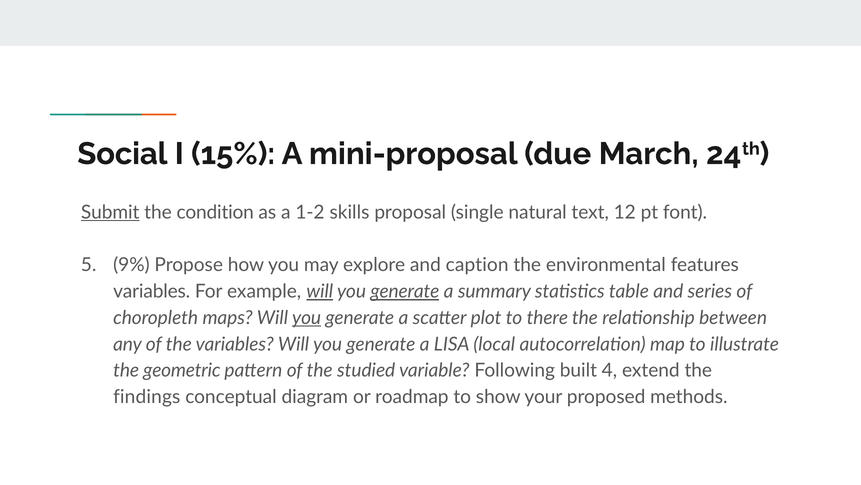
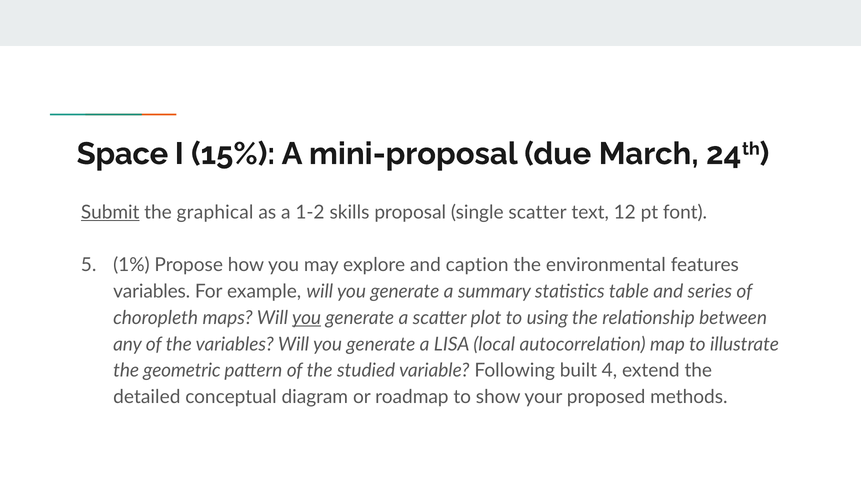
Social: Social -> Space (122, 154)
condition: condition -> graphical (215, 212)
single natural: natural -> scatter (538, 212)
9%: 9% -> 1% (131, 265)
will underline: present -> none (320, 291)
generate underline: present -> none (405, 291)
there: there -> using (547, 317)
findings: findings -> detailed (147, 397)
